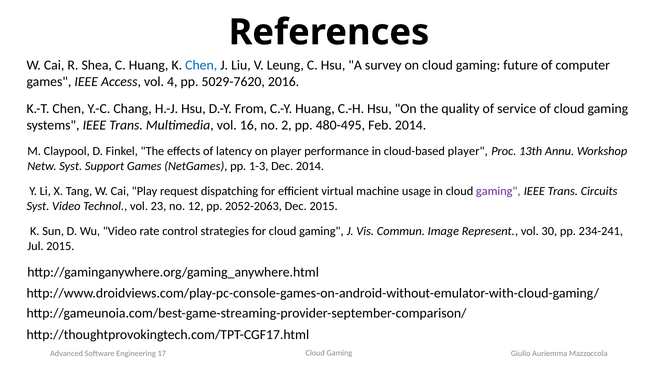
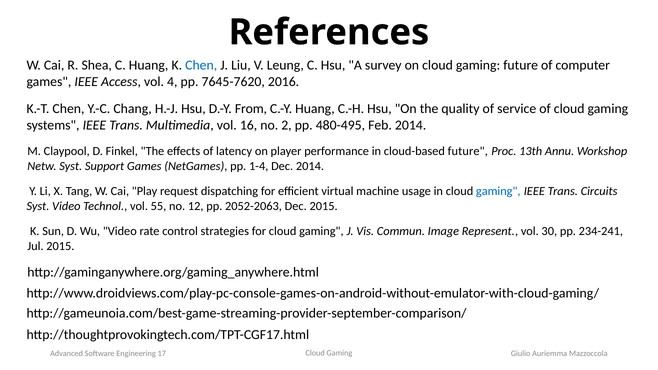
5029-7620: 5029-7620 -> 7645-7620 (233, 82)
cloud-based player: player -> future (468, 151)
1-3: 1-3 -> 1-4 (259, 166)
gaming colour: purple -> blue (498, 191)
23: 23 -> 55 (159, 206)
